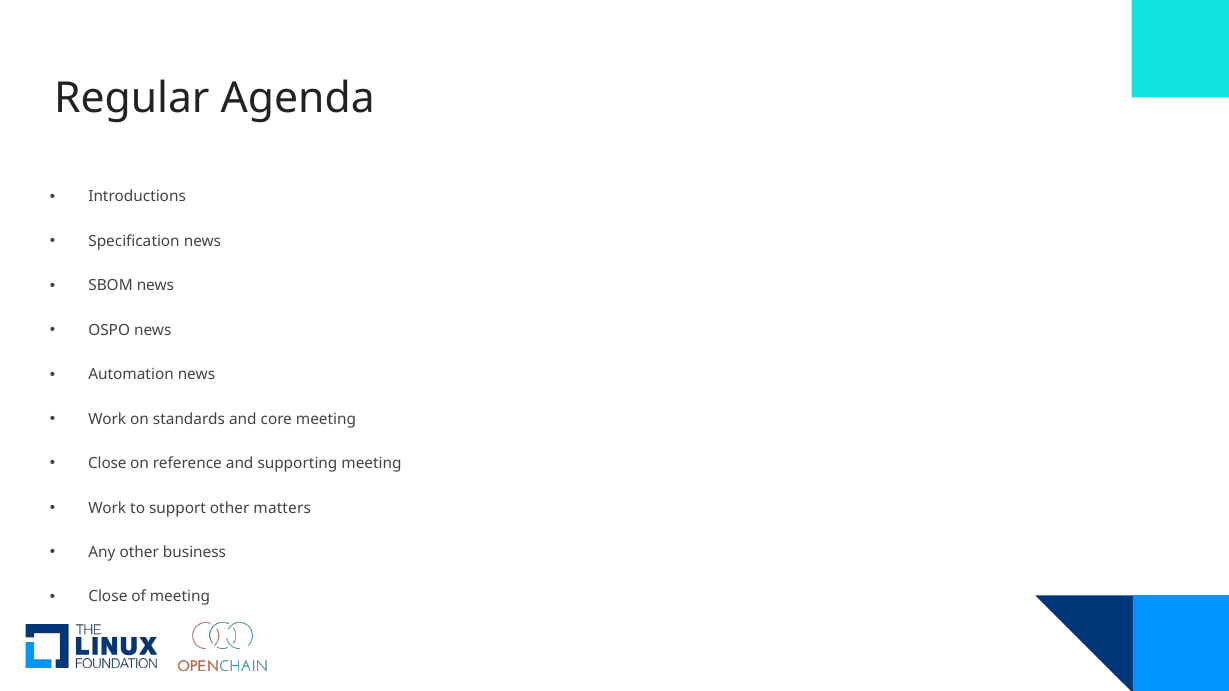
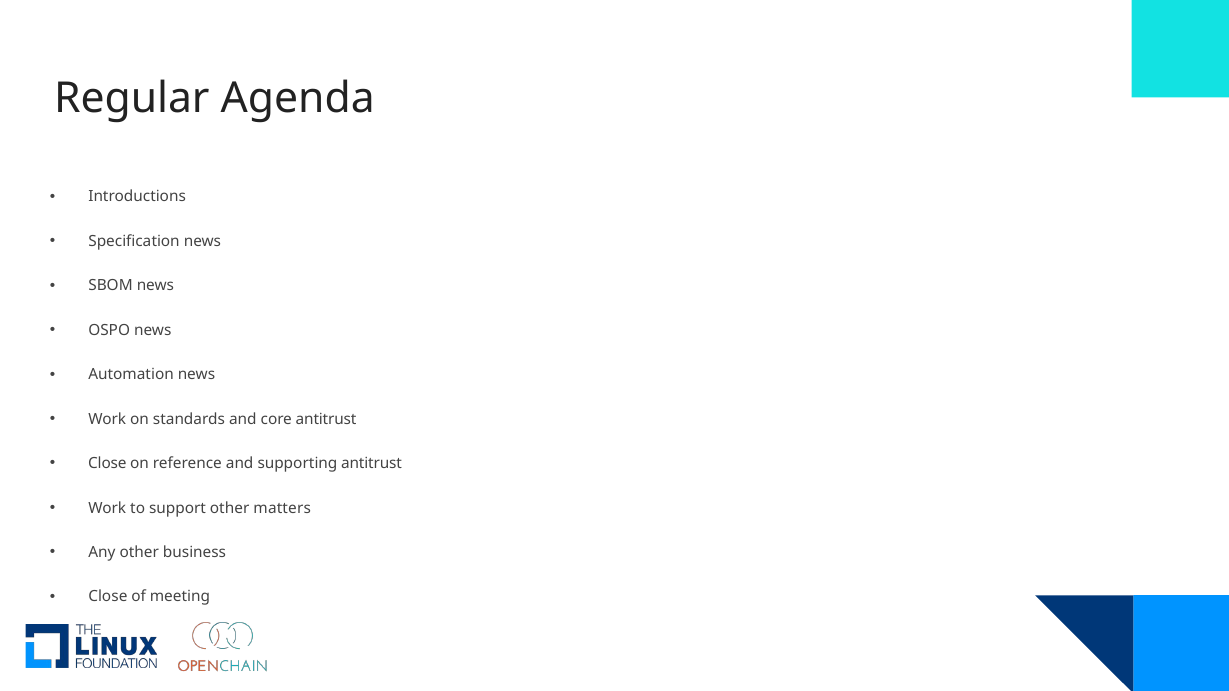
core meeting: meeting -> antitrust (326, 419)
supporting meeting: meeting -> antitrust (372, 464)
